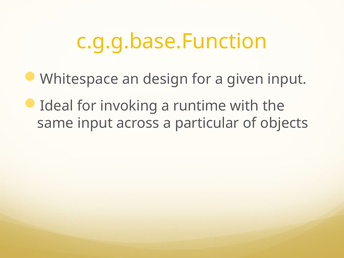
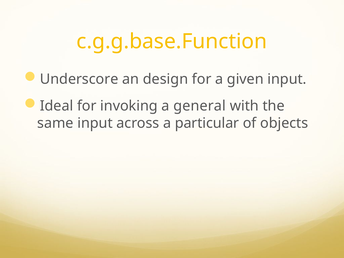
Whitespace: Whitespace -> Underscore (79, 79)
runtime: runtime -> general (200, 106)
